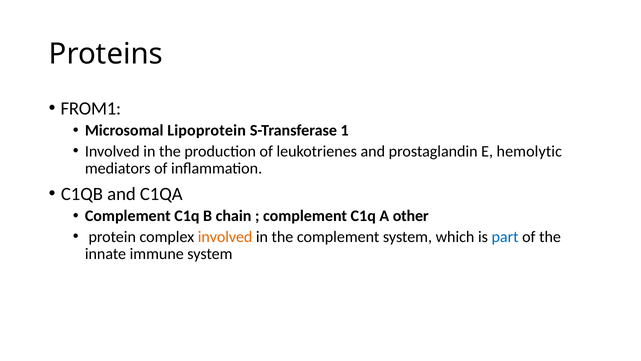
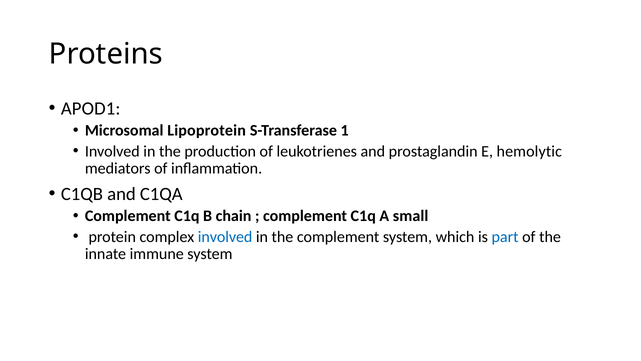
FROM1: FROM1 -> APOD1 (91, 108)
other: other -> small (411, 216)
involved colour: orange -> blue (225, 237)
